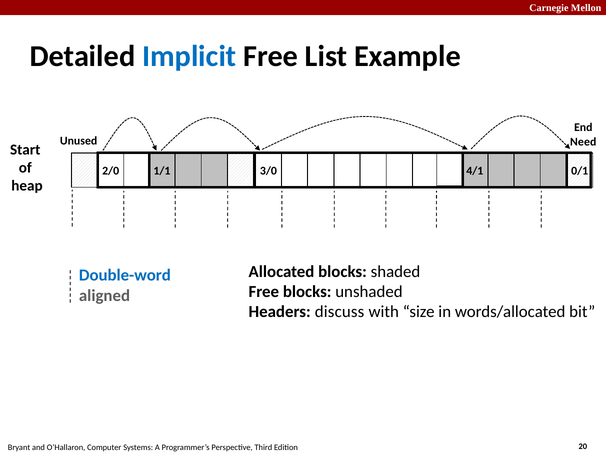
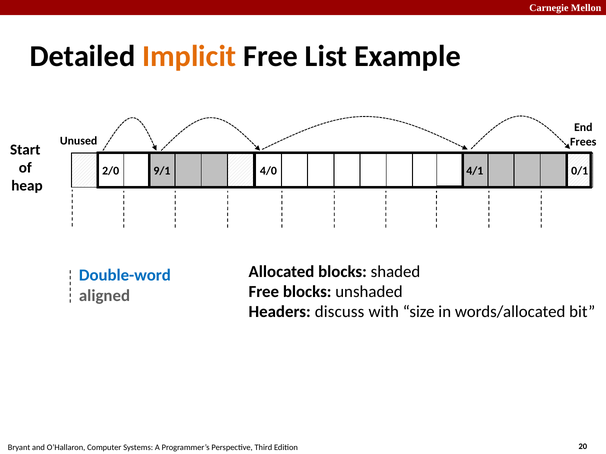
Implicit colour: blue -> orange (189, 56)
Need: Need -> Frees (583, 142)
1/1: 1/1 -> 9/1 (162, 171)
3/0: 3/0 -> 4/0 (268, 171)
